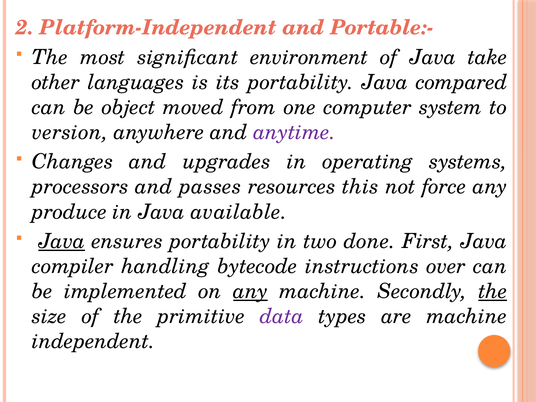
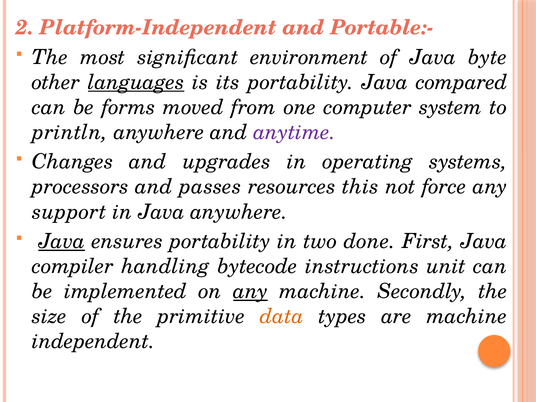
take: take -> byte (488, 57)
languages underline: none -> present (136, 82)
object: object -> forms (129, 107)
version: version -> println (70, 132)
produce: produce -> support (69, 212)
Java available: available -> anywhere (239, 212)
over: over -> unit (446, 266)
the underline: present -> none (493, 291)
data colour: purple -> orange (282, 316)
